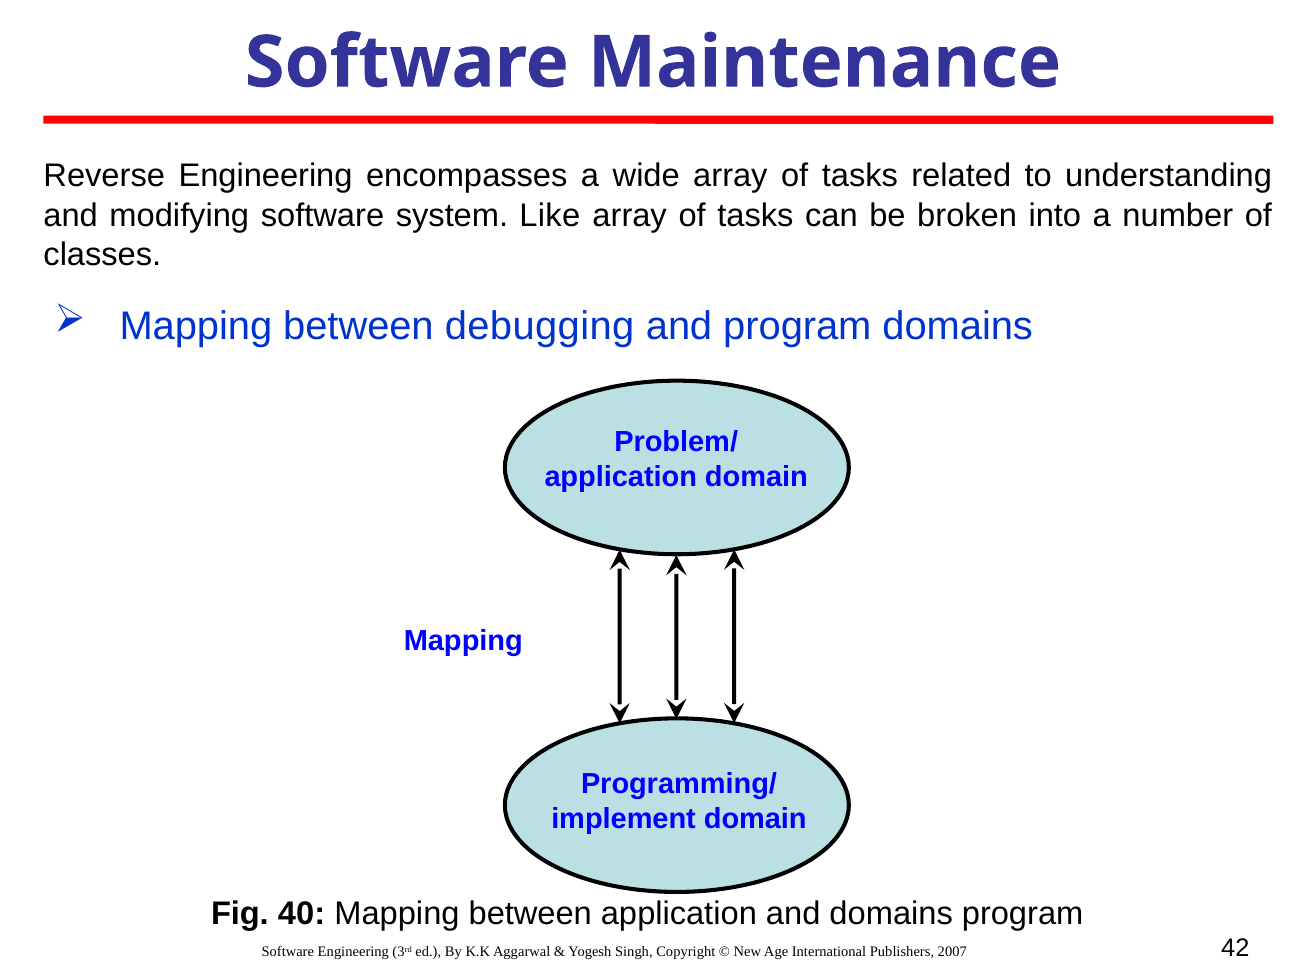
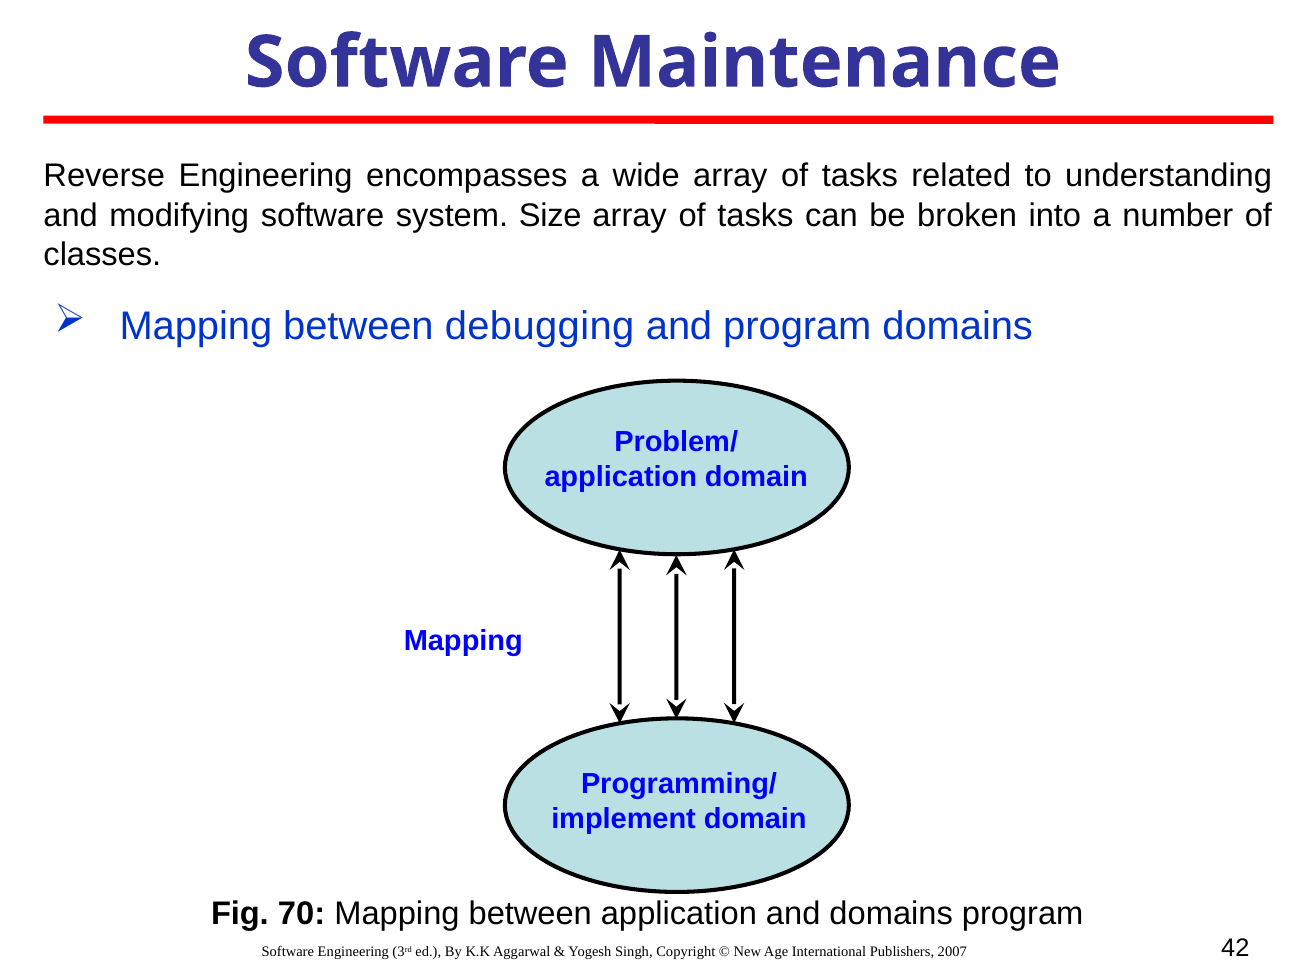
Like: Like -> Size (550, 215)
40: 40 -> 70 (302, 914)
